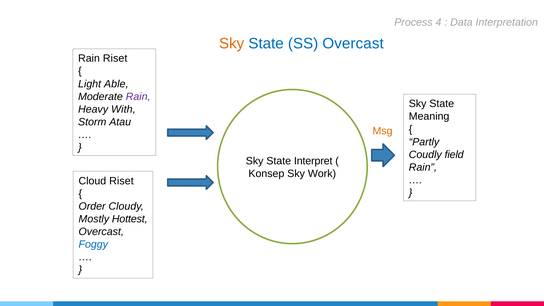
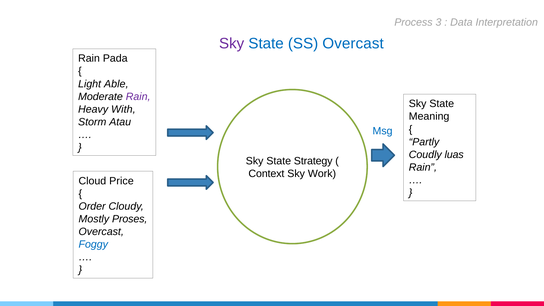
4: 4 -> 3 (438, 22)
Sky colour: orange -> purple (232, 43)
Rain Riset: Riset -> Pada (115, 58)
Msg colour: orange -> blue (383, 131)
field: field -> luas (454, 155)
Interpret: Interpret -> Strategy (313, 161)
Konsep: Konsep -> Context (266, 174)
Cloud Riset: Riset -> Price (121, 181)
Hottest: Hottest -> Proses (130, 219)
